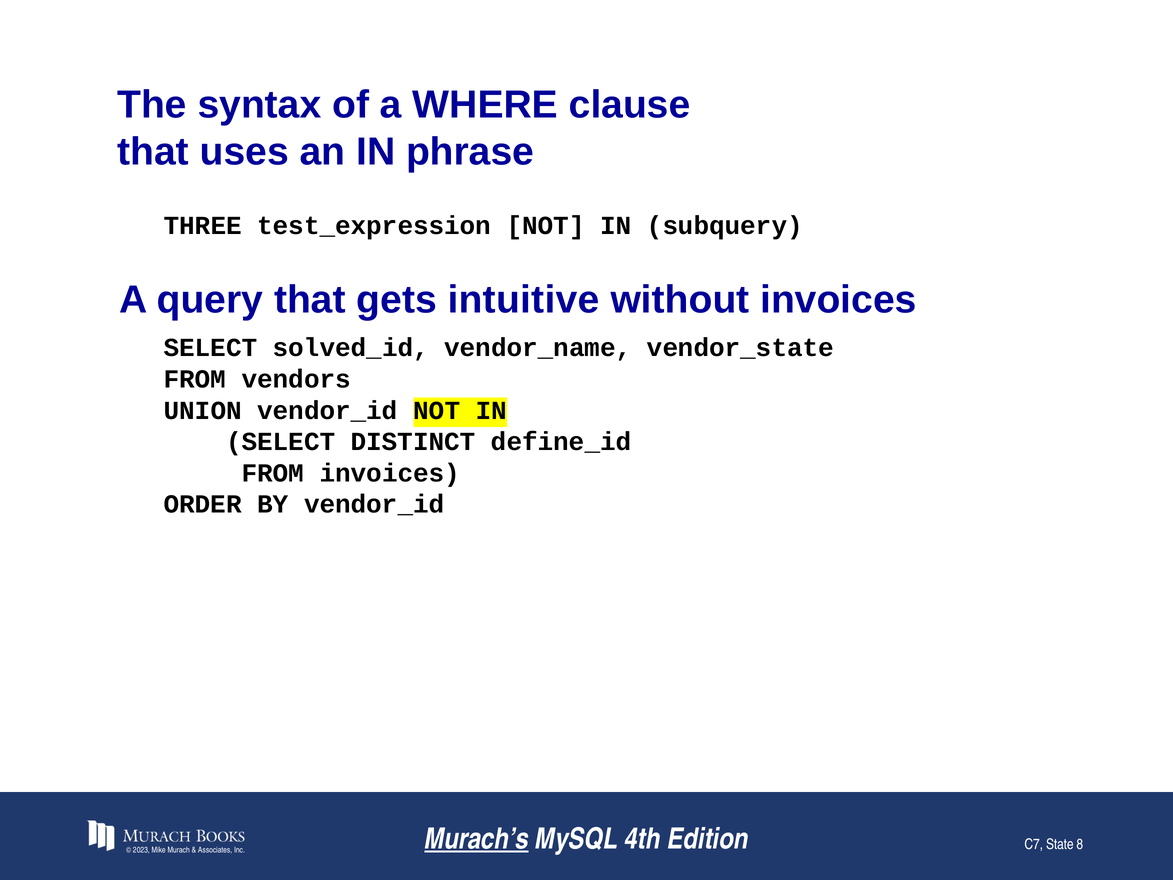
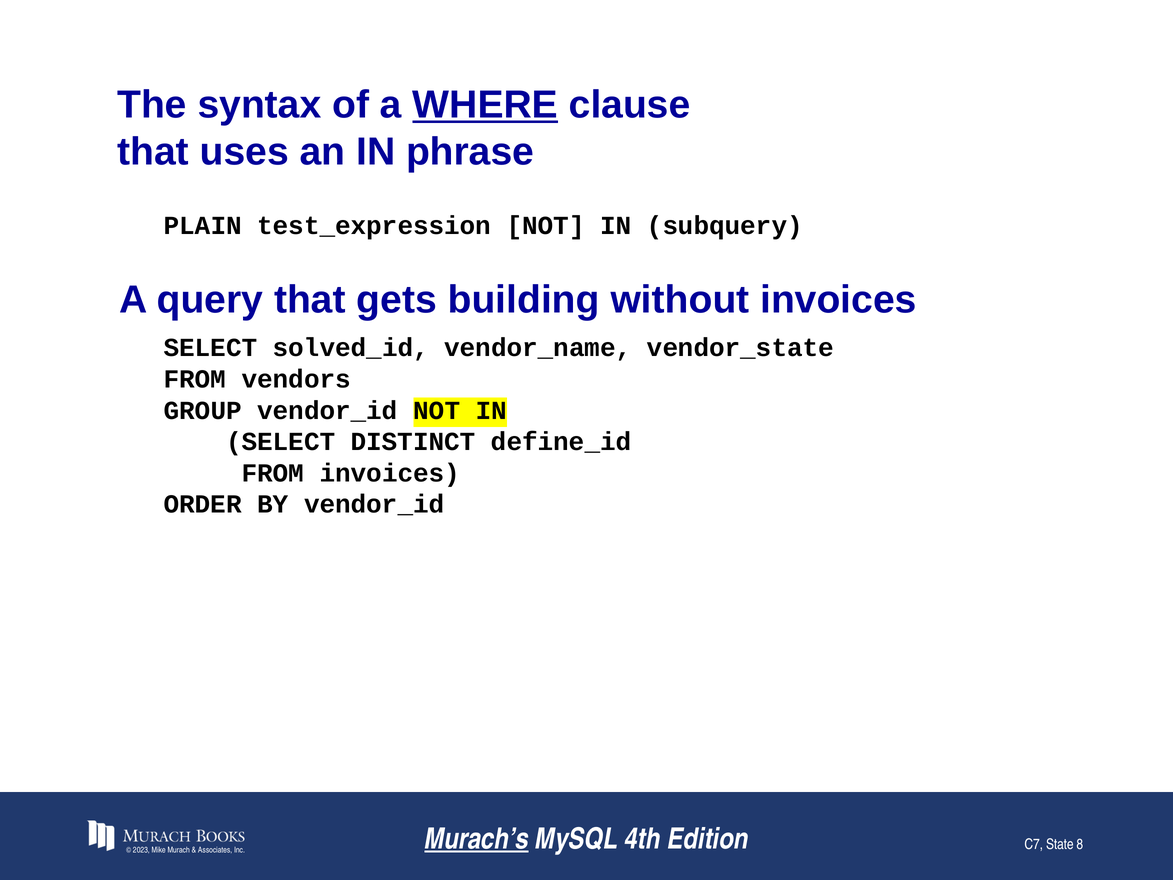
WHERE underline: none -> present (485, 105)
THREE: THREE -> PLAIN (203, 226)
intuitive: intuitive -> building (524, 300)
UNION: UNION -> GROUP (203, 410)
